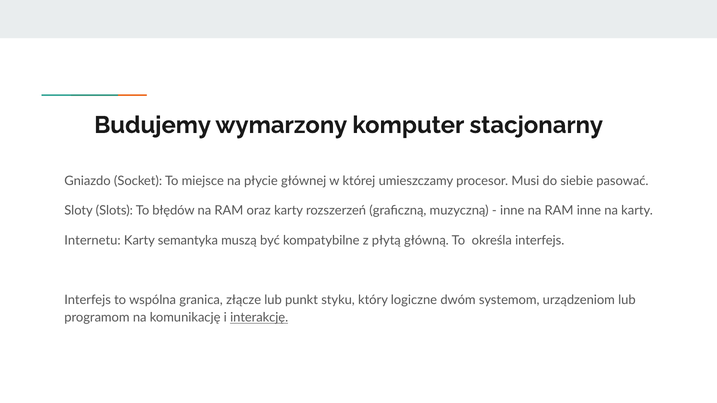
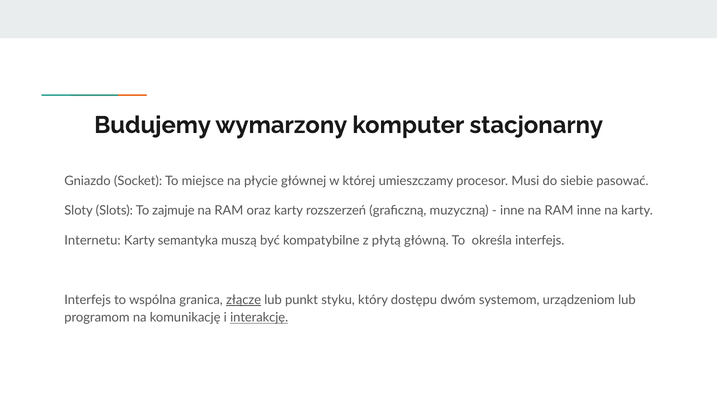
błędów: błędów -> zajmuje (173, 211)
złącze underline: none -> present (244, 300)
logiczne: logiczne -> dostępu (414, 300)
